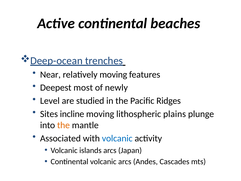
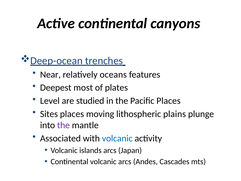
beaches: beaches -> canyons (175, 23)
relatively moving: moving -> oceans (113, 74)
newly: newly -> plates (116, 88)
Pacific Ridges: Ridges -> Places (169, 101)
Sites incline: incline -> places (72, 114)
the colour: orange -> purple (63, 125)
